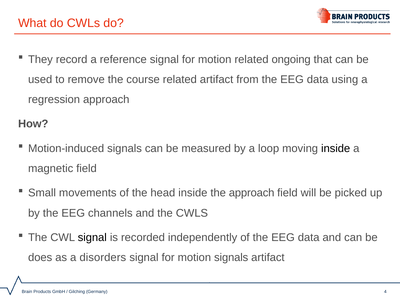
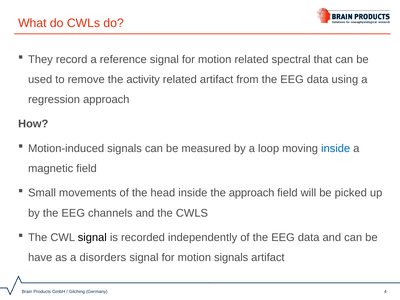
ongoing: ongoing -> spectral (291, 59)
course: course -> activity (143, 79)
inside colour: black -> blue (336, 148)
does: does -> have (40, 258)
